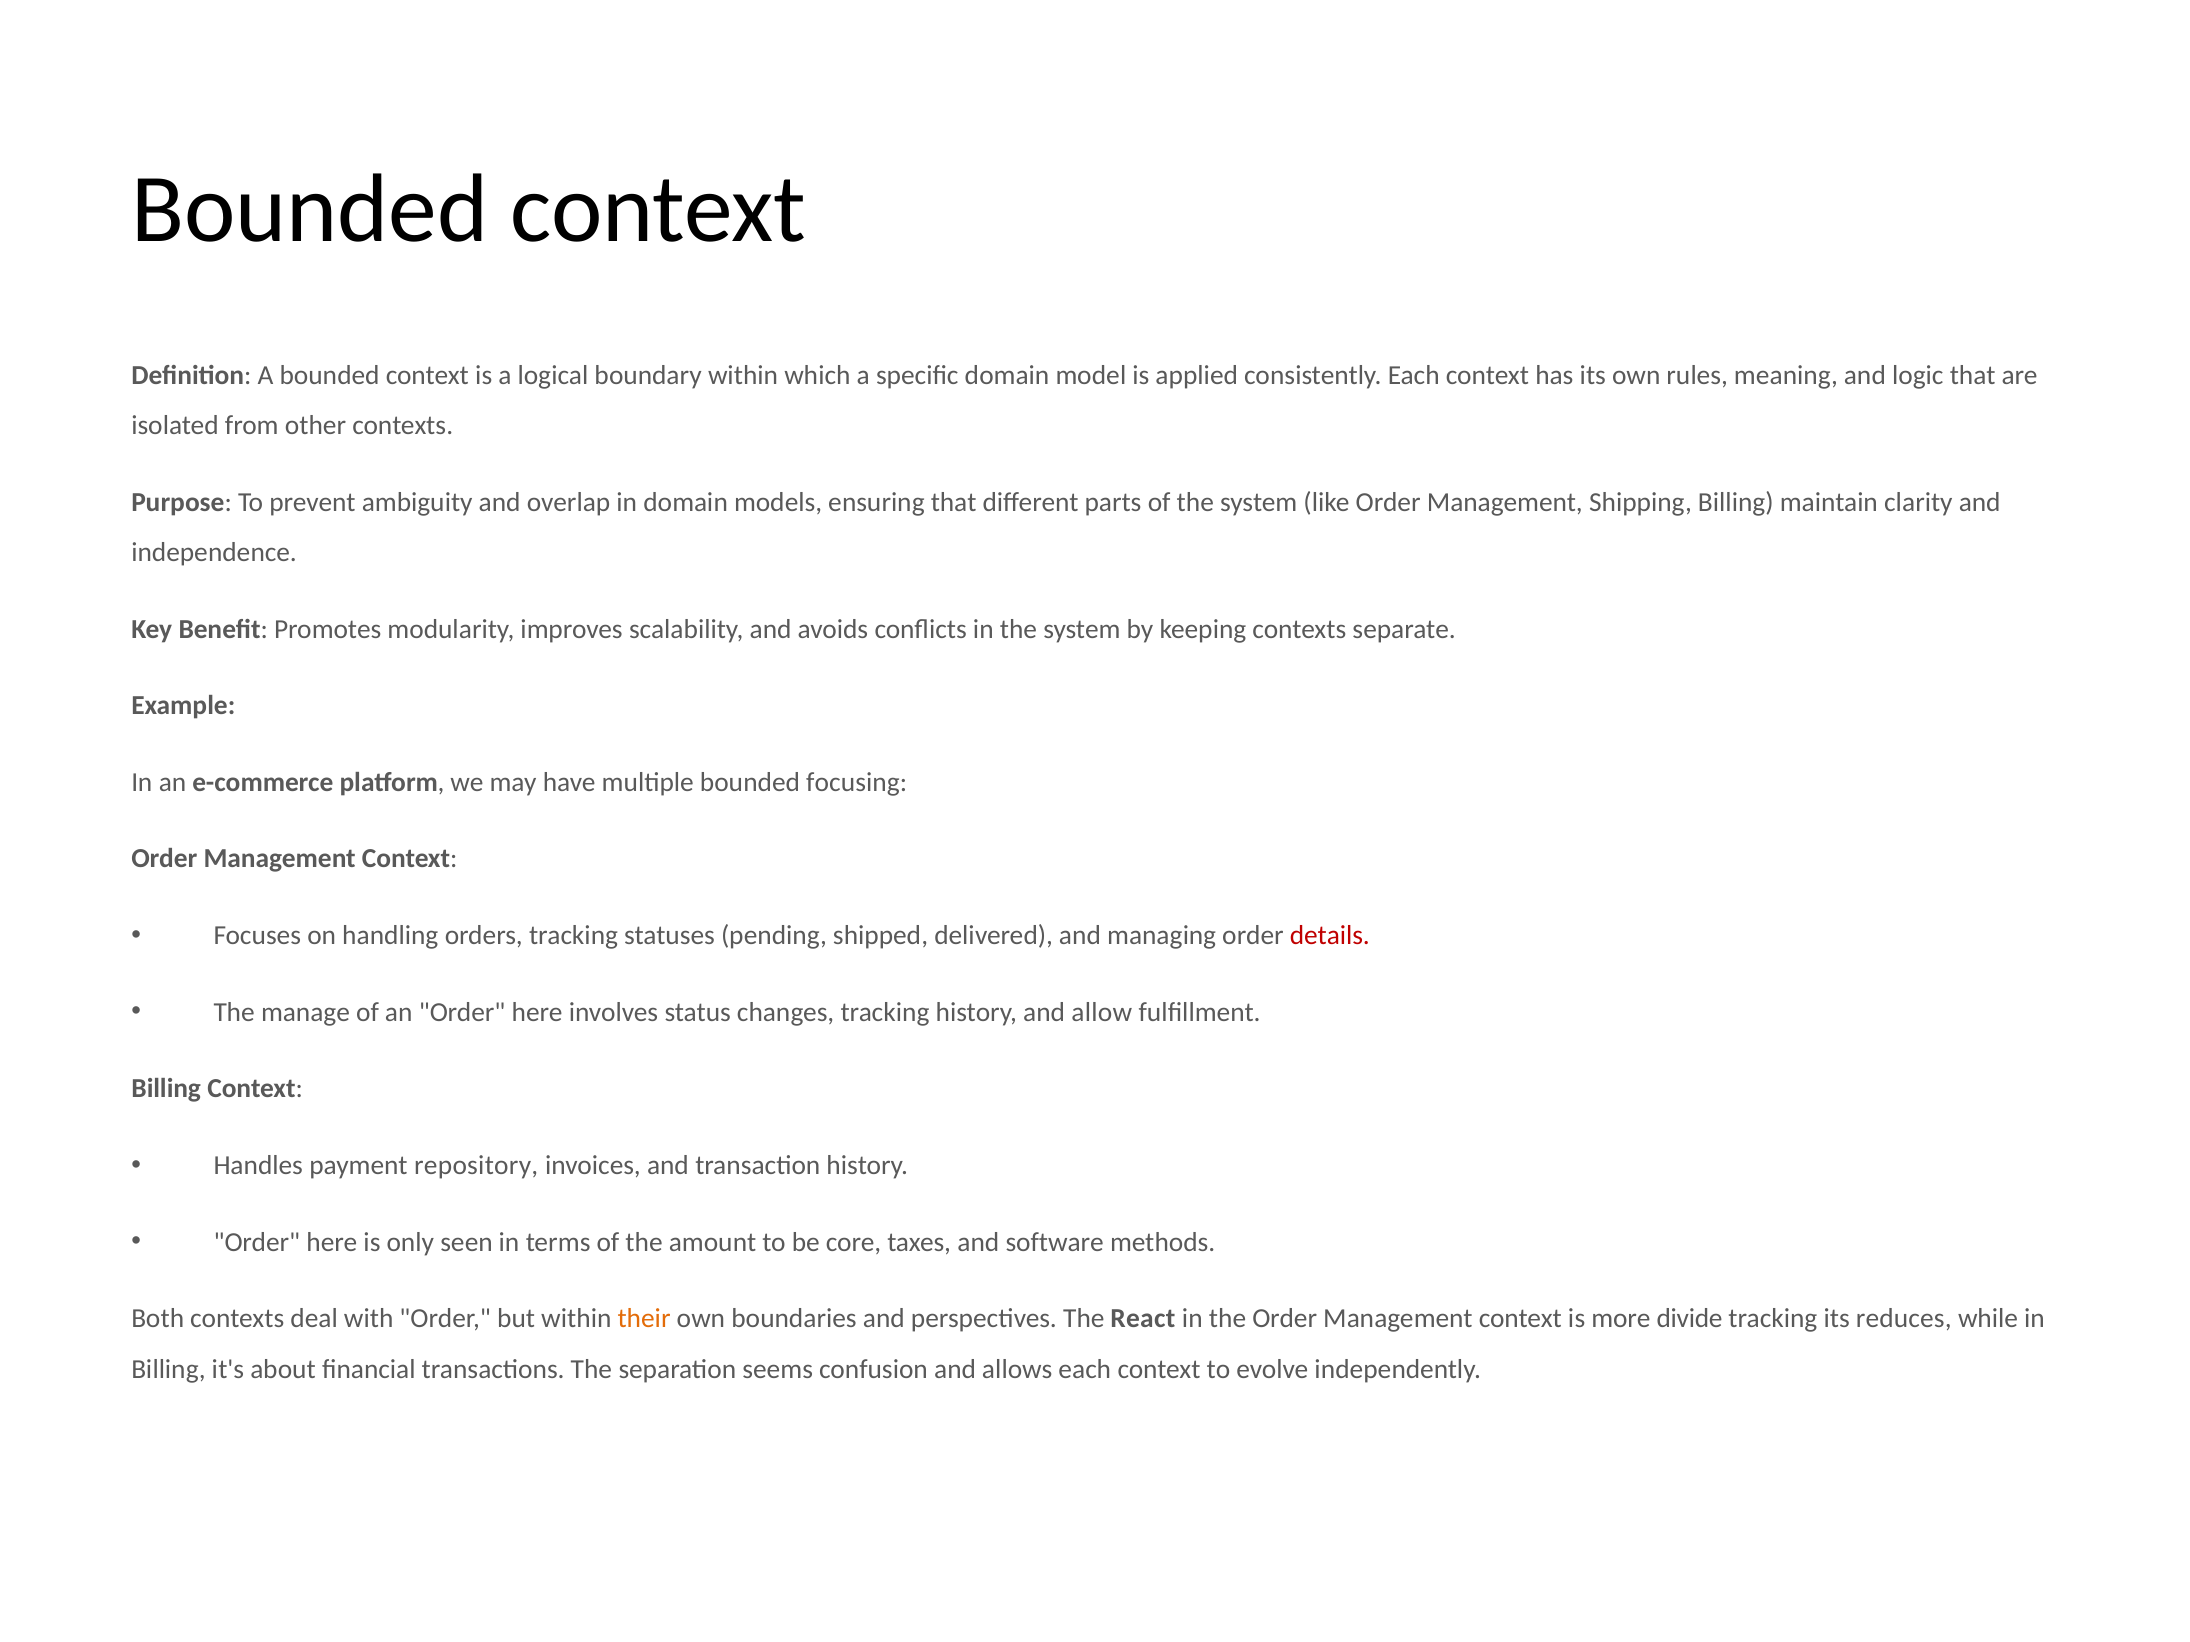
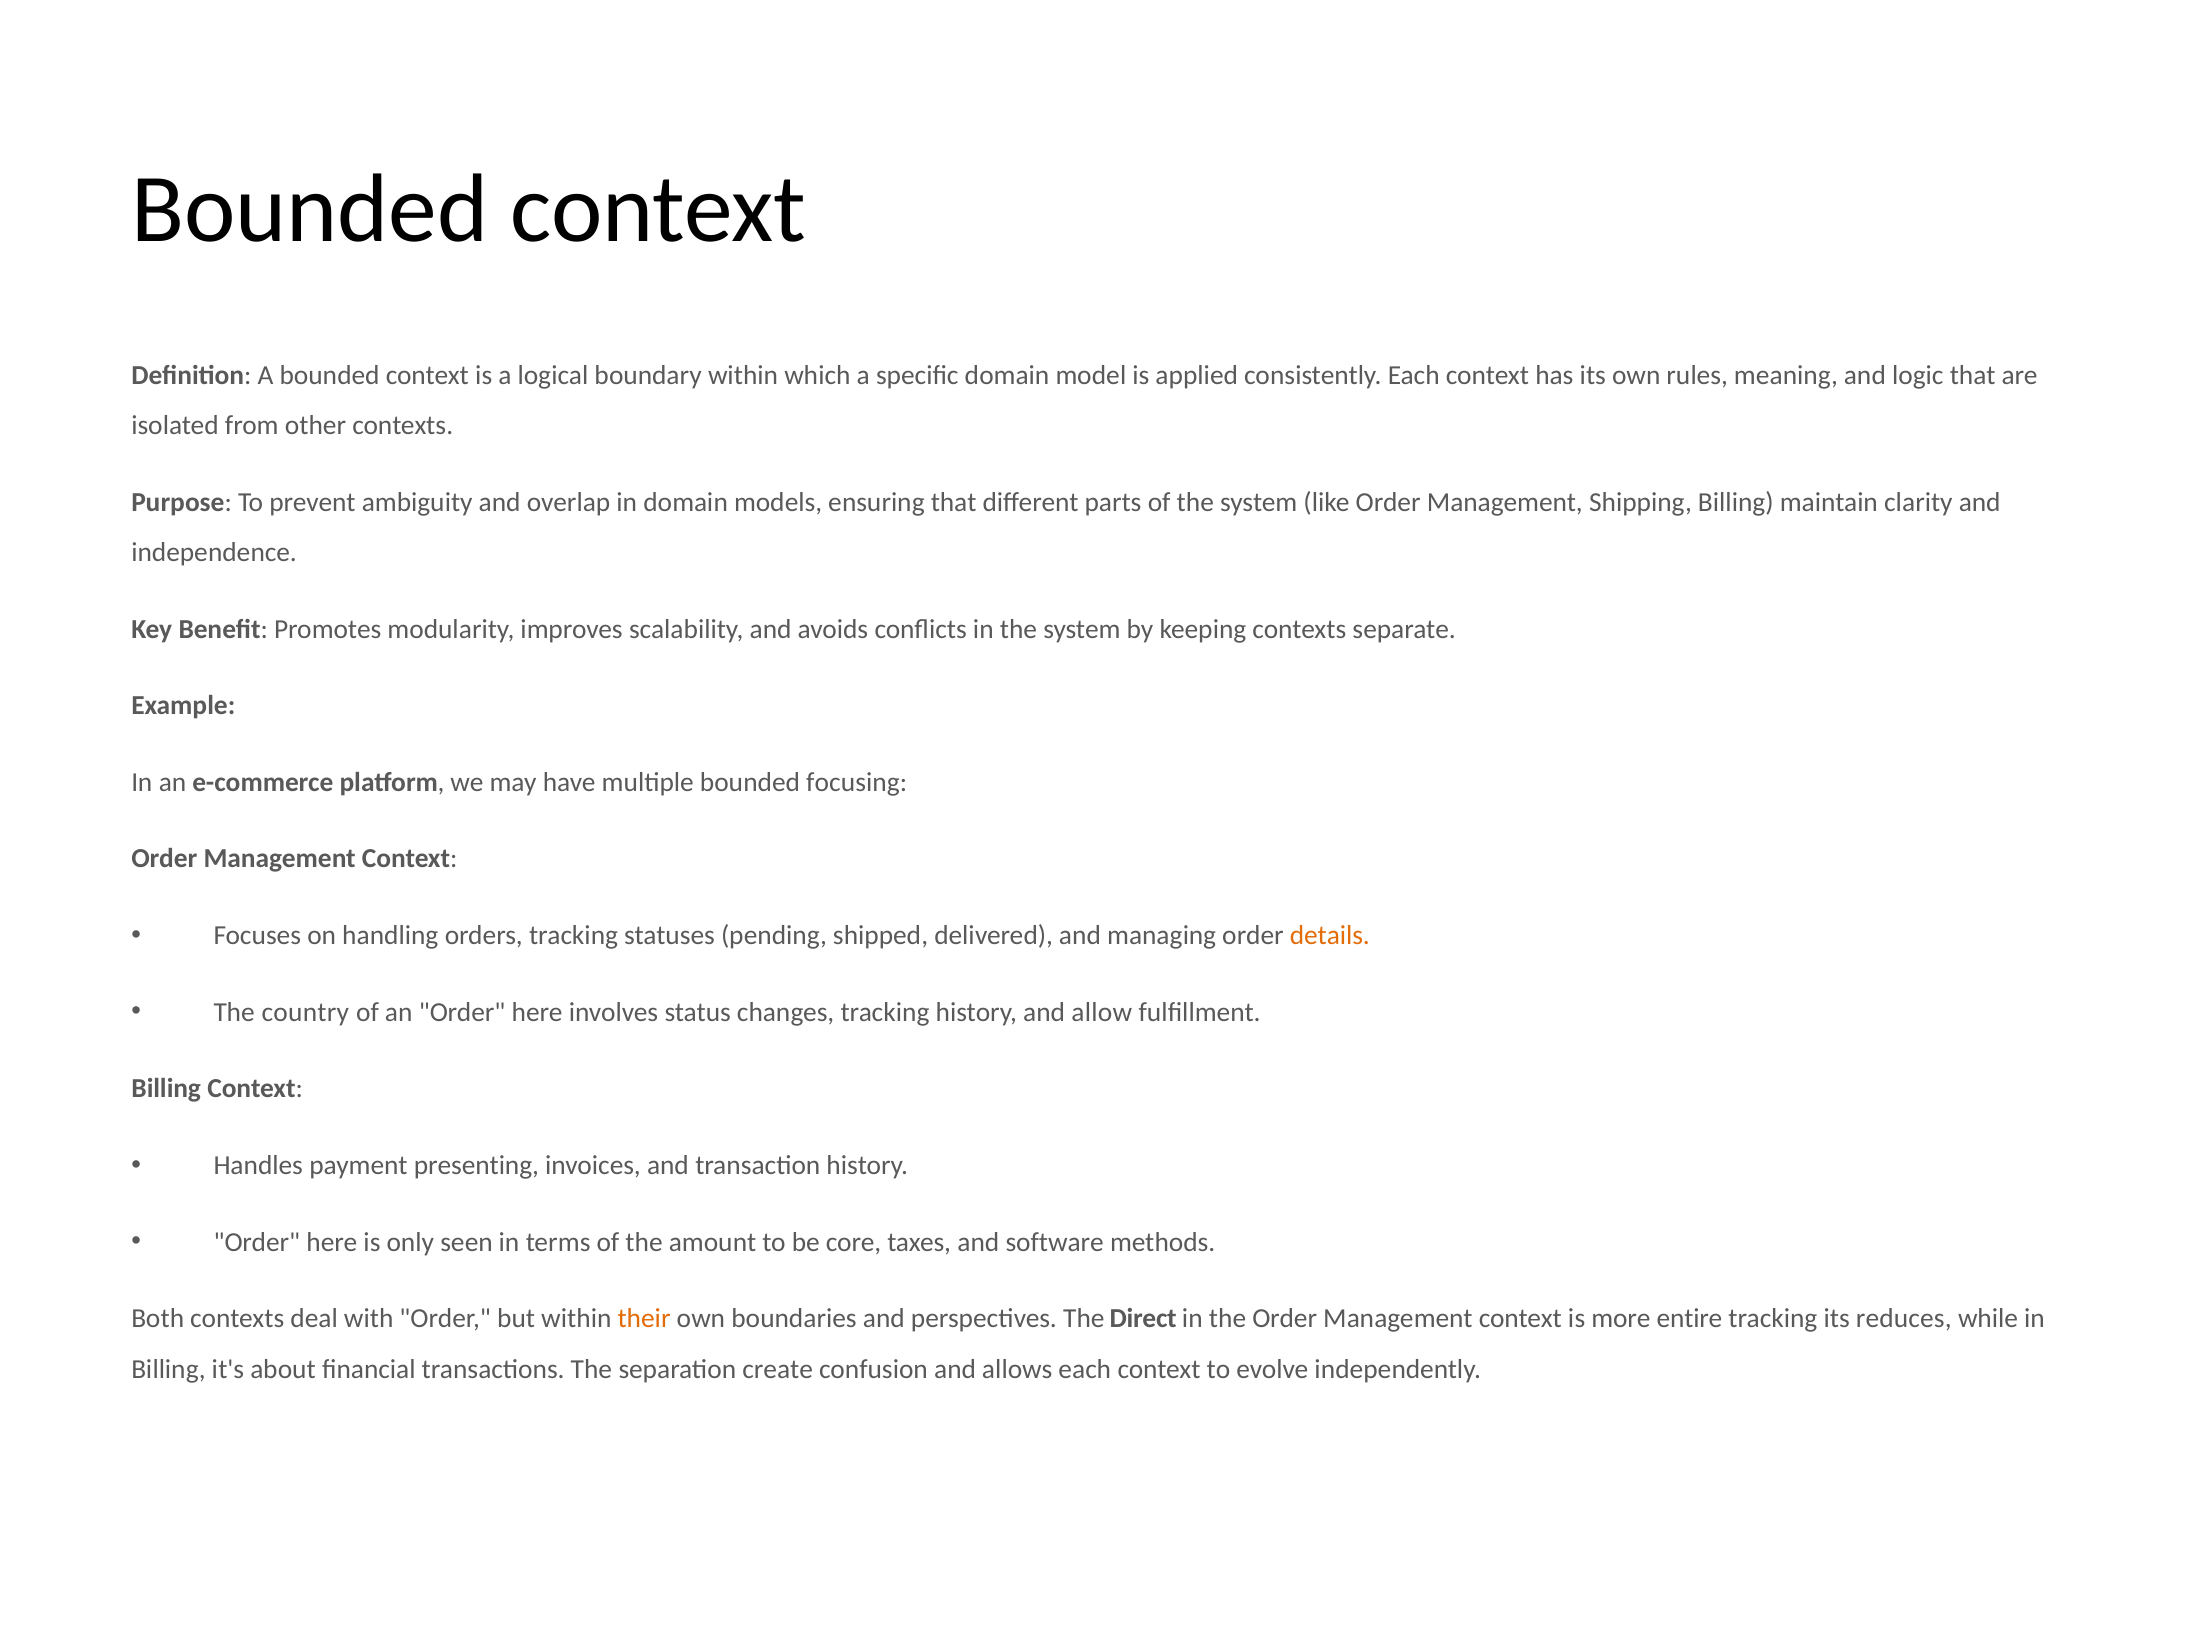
details colour: red -> orange (1330, 936)
manage: manage -> country (305, 1012)
repository: repository -> presenting (476, 1166)
React: React -> Direct (1143, 1319)
divide: divide -> entire (1690, 1319)
seems: seems -> create (778, 1369)
